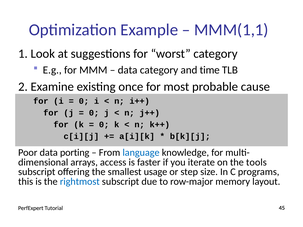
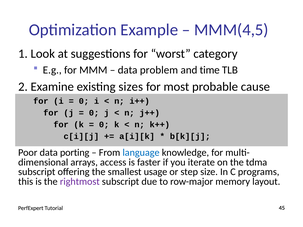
MMM(1,1: MMM(1,1 -> MMM(4,5 (231, 30)
data category: category -> problem (159, 70)
once: once -> sizes (131, 87)
tools: tools -> tdma (257, 162)
rightmost colour: blue -> purple (80, 182)
